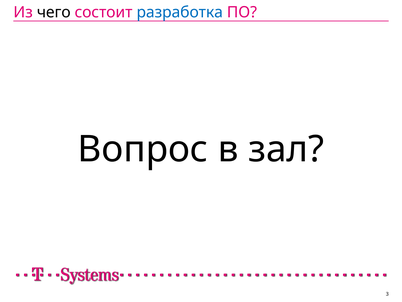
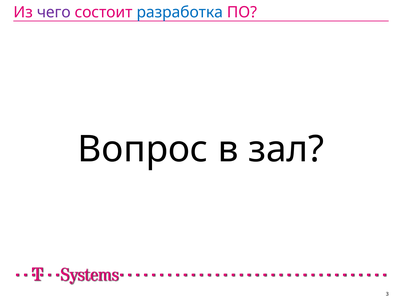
чего colour: black -> purple (54, 12)
